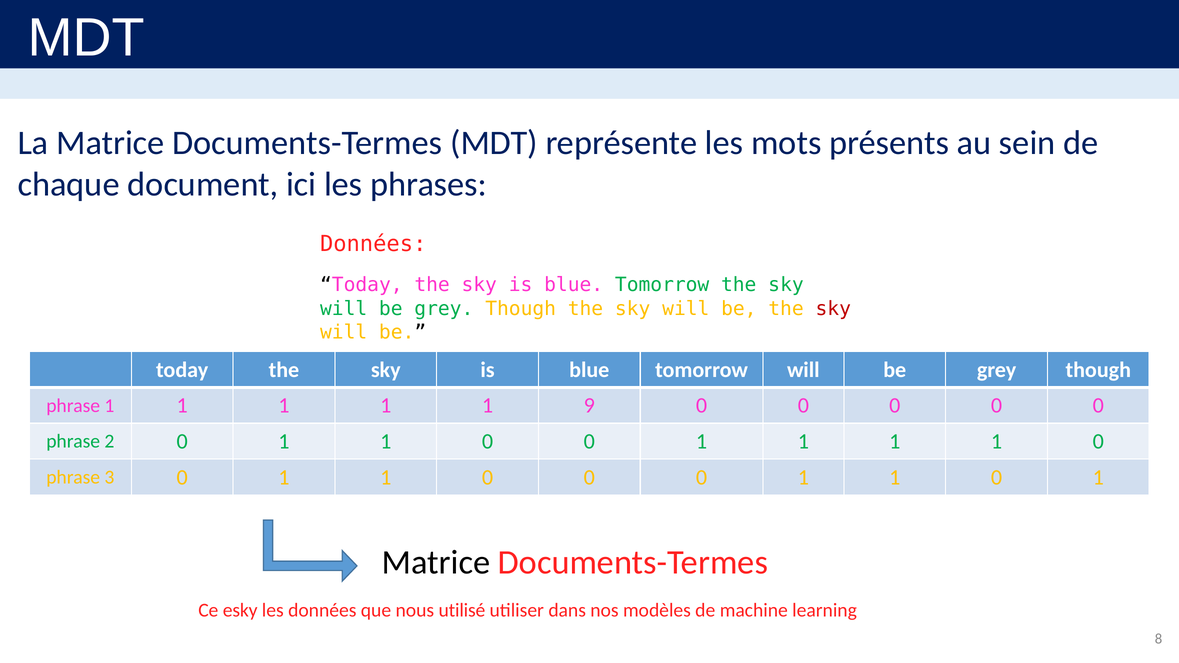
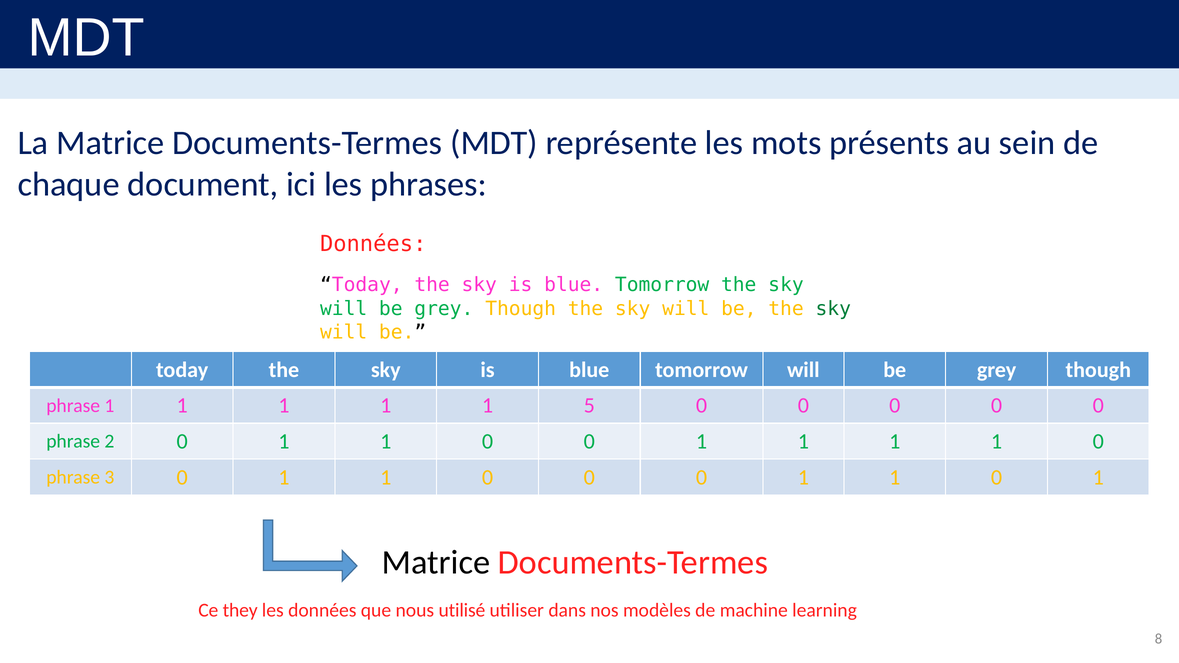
sky colour: red -> green (833, 309)
9: 9 -> 5 (589, 406)
esky: esky -> they (240, 610)
